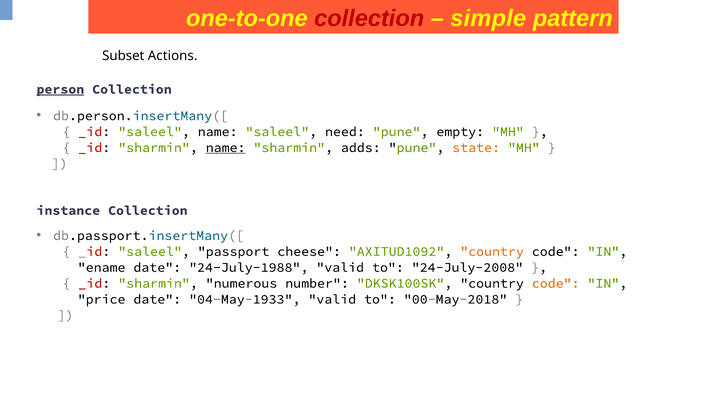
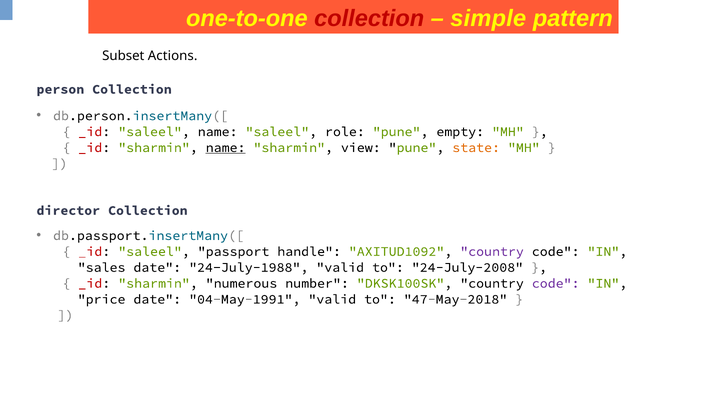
person underline: present -> none (60, 89)
need: need -> role (345, 132)
adds: adds -> view (361, 147)
instance: instance -> director (68, 210)
cheese: cheese -> handle (309, 251)
country colour: orange -> purple (492, 251)
ename: ename -> sales (102, 267)
code colour: orange -> purple (556, 283)
04-May-1933: 04-May-1933 -> 04-May-1991 (245, 299)
00-May-2018: 00-May-2018 -> 47-May-2018 (456, 299)
